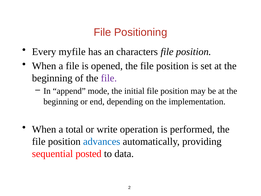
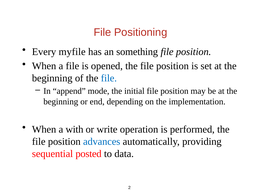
characters: characters -> something (137, 52)
file colour: purple -> blue (109, 78)
total: total -> with (74, 129)
